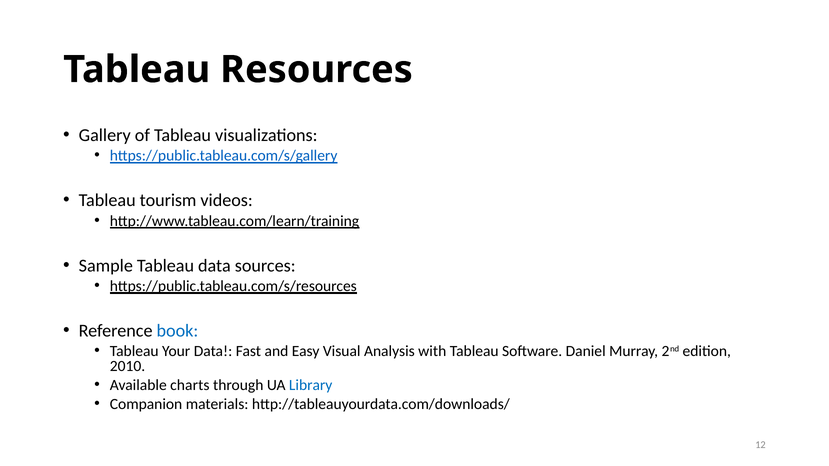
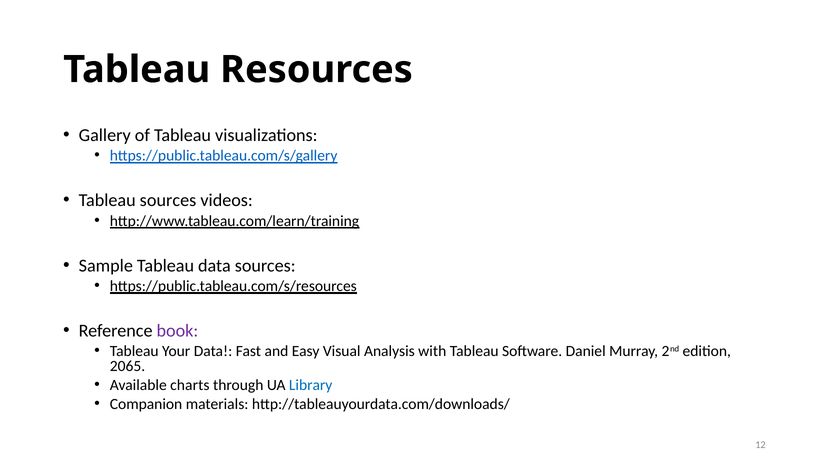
Tableau tourism: tourism -> sources (168, 201)
book colour: blue -> purple (177, 331)
2010: 2010 -> 2065 (128, 367)
